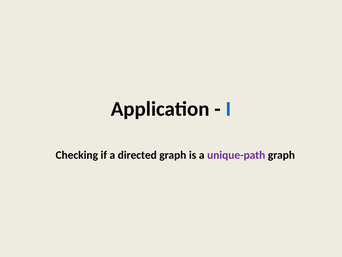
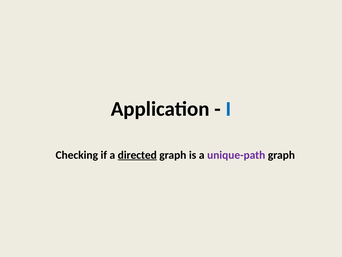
directed underline: none -> present (137, 155)
